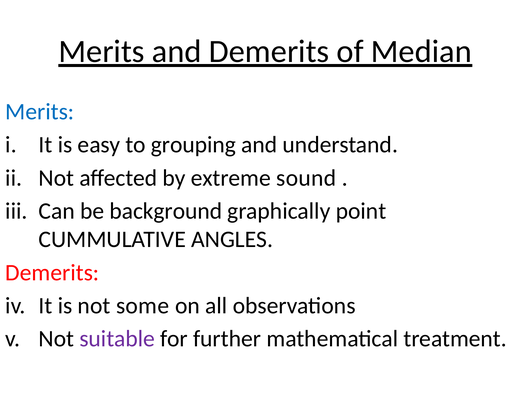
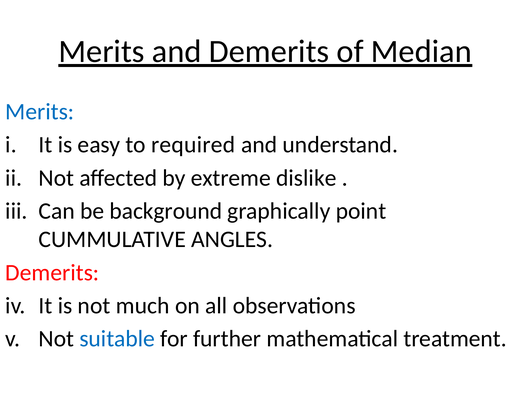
grouping: grouping -> required (193, 144)
sound: sound -> dislike (306, 178)
some: some -> much (143, 305)
suitable colour: purple -> blue (117, 338)
